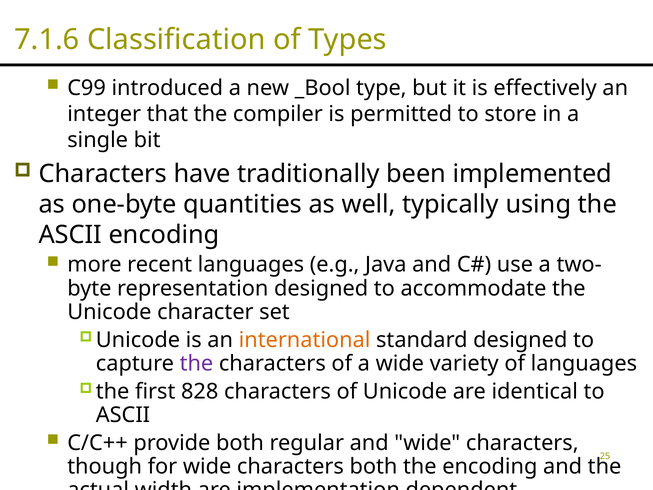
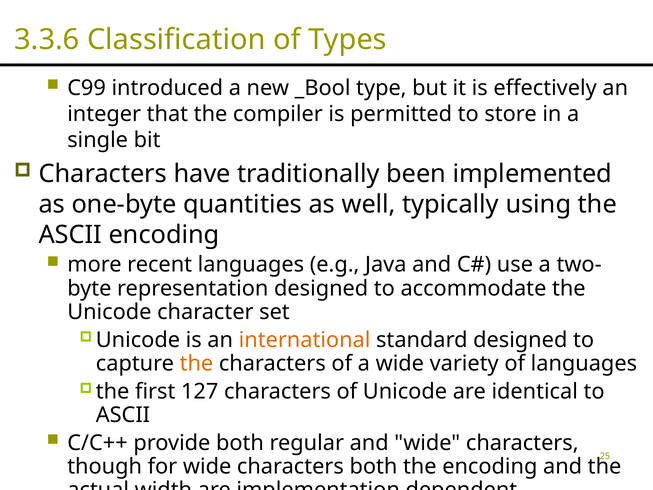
7.1.6: 7.1.6 -> 3.3.6 (47, 40)
the colour: purple -> orange (196, 363)
828: 828 -> 127 (200, 391)
